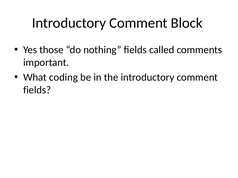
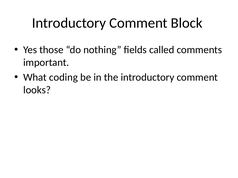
fields: fields -> looks (37, 90)
